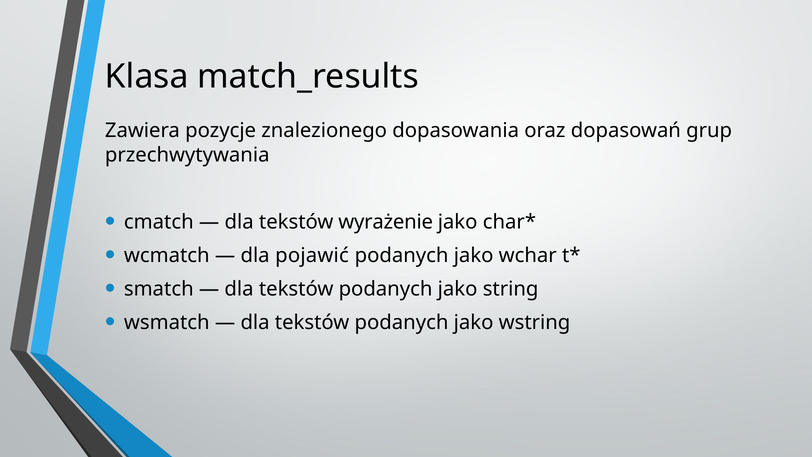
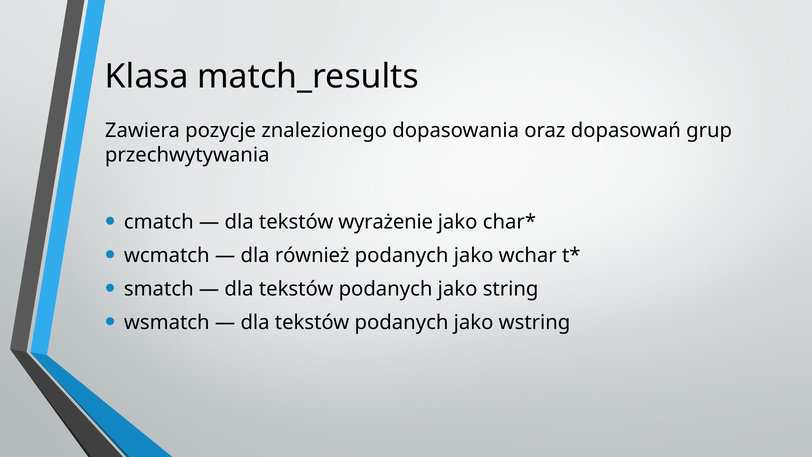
pojawić: pojawić -> również (312, 255)
